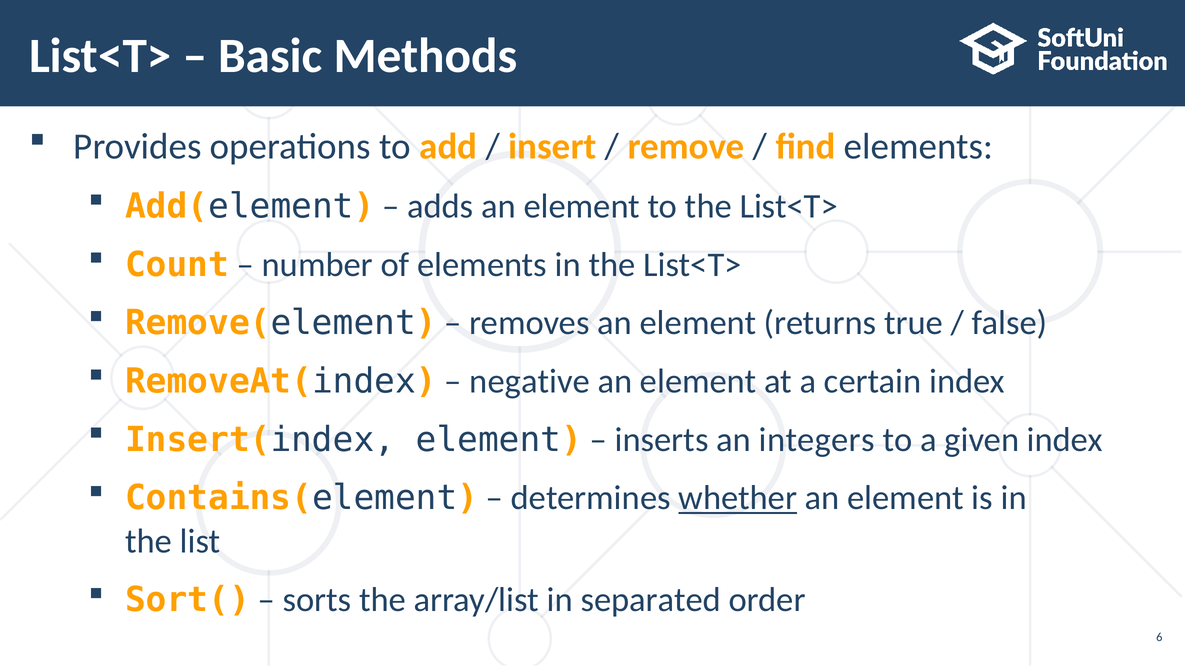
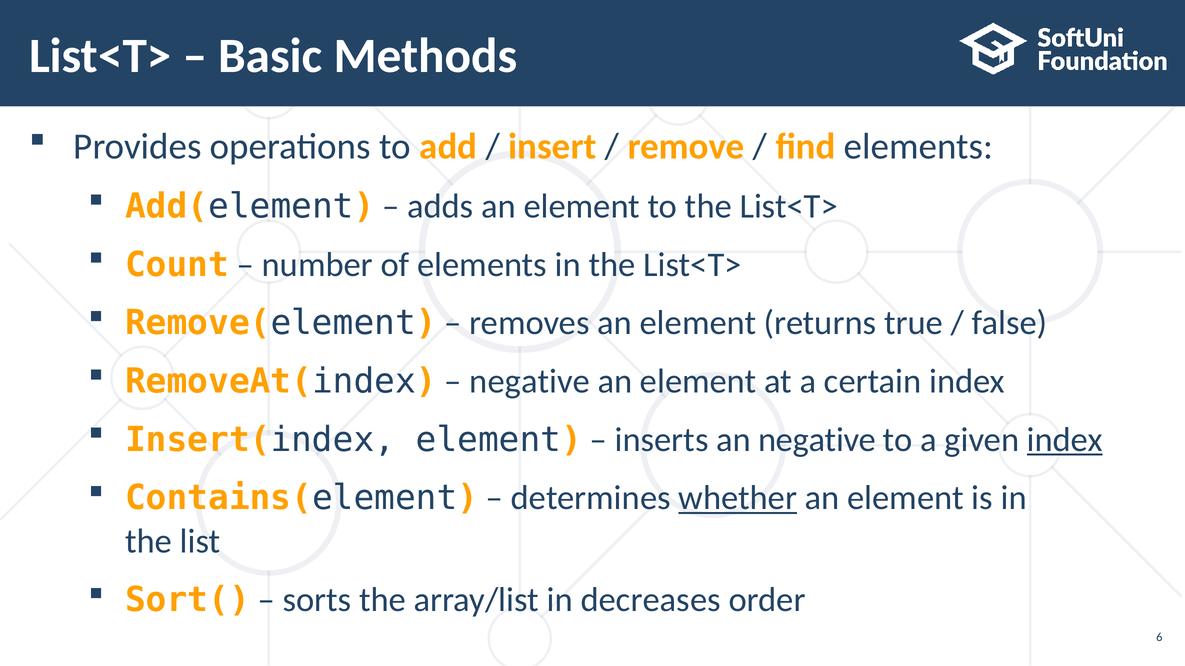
an integers: integers -> negative (817, 440)
index underline: none -> present (1065, 440)
separated: separated -> decreases (651, 600)
